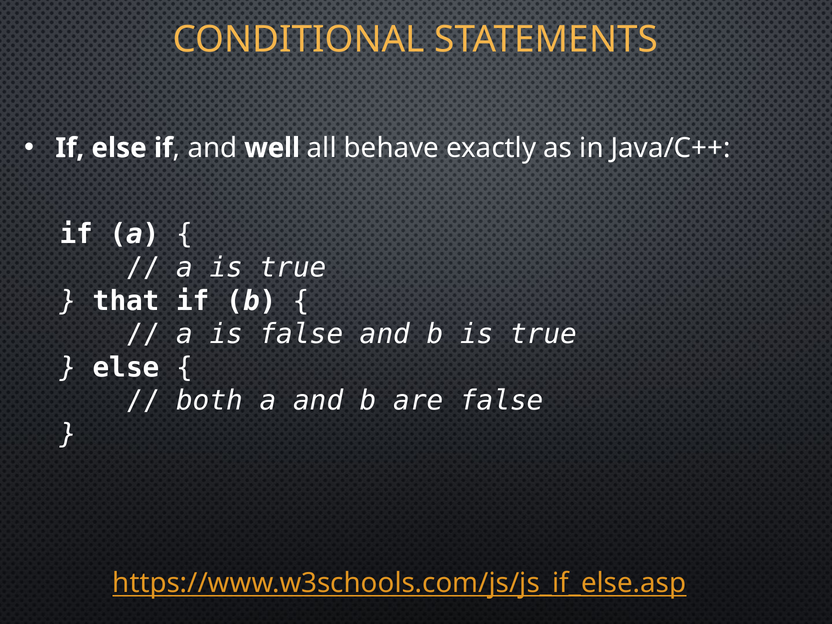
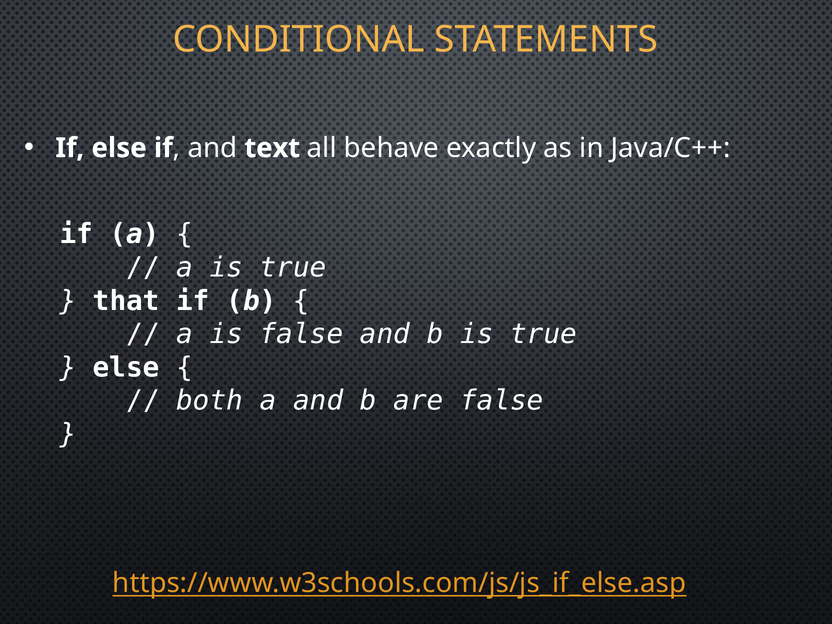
well: well -> text (272, 148)
